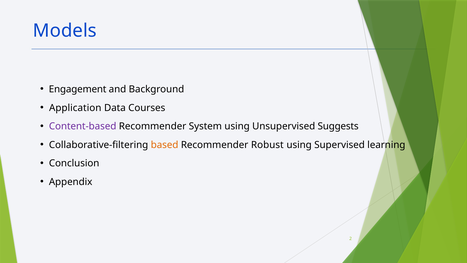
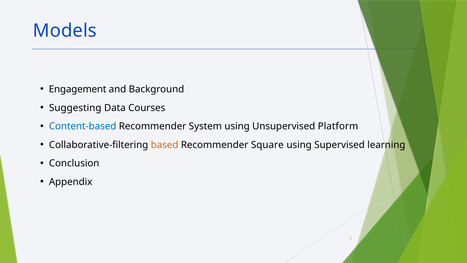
Application: Application -> Suggesting (75, 108)
Content-based colour: purple -> blue (83, 126)
Suggests: Suggests -> Platform (338, 126)
Robust: Robust -> Square (267, 145)
